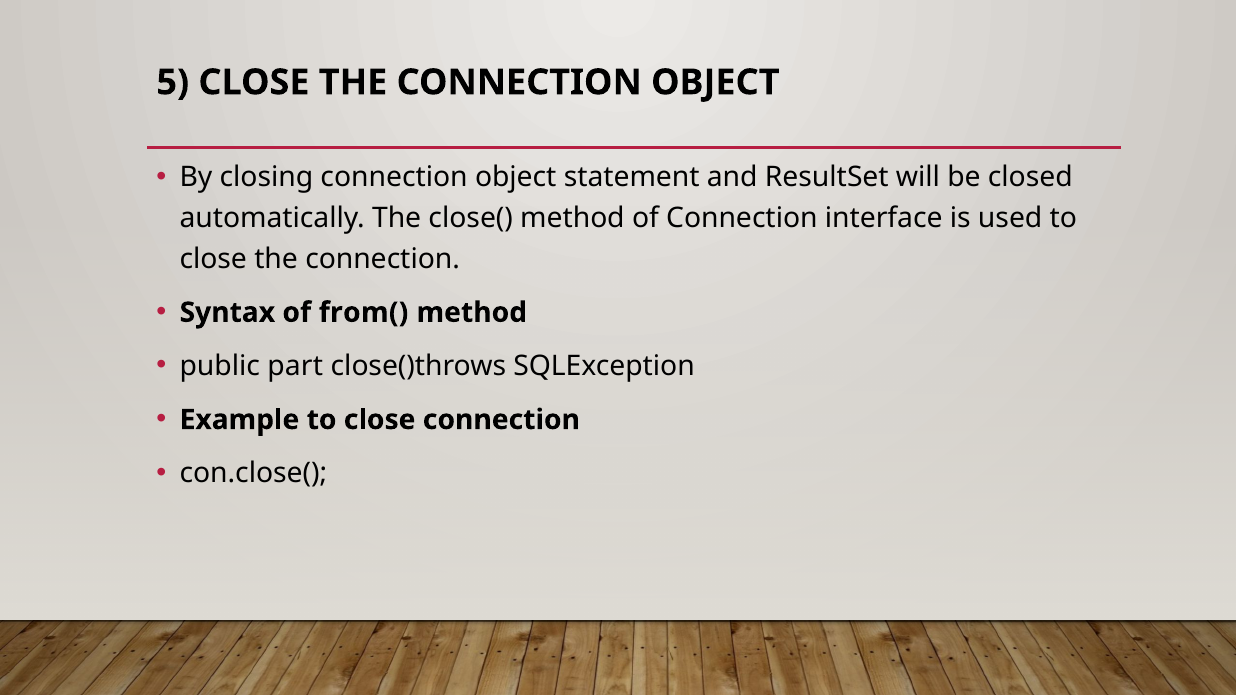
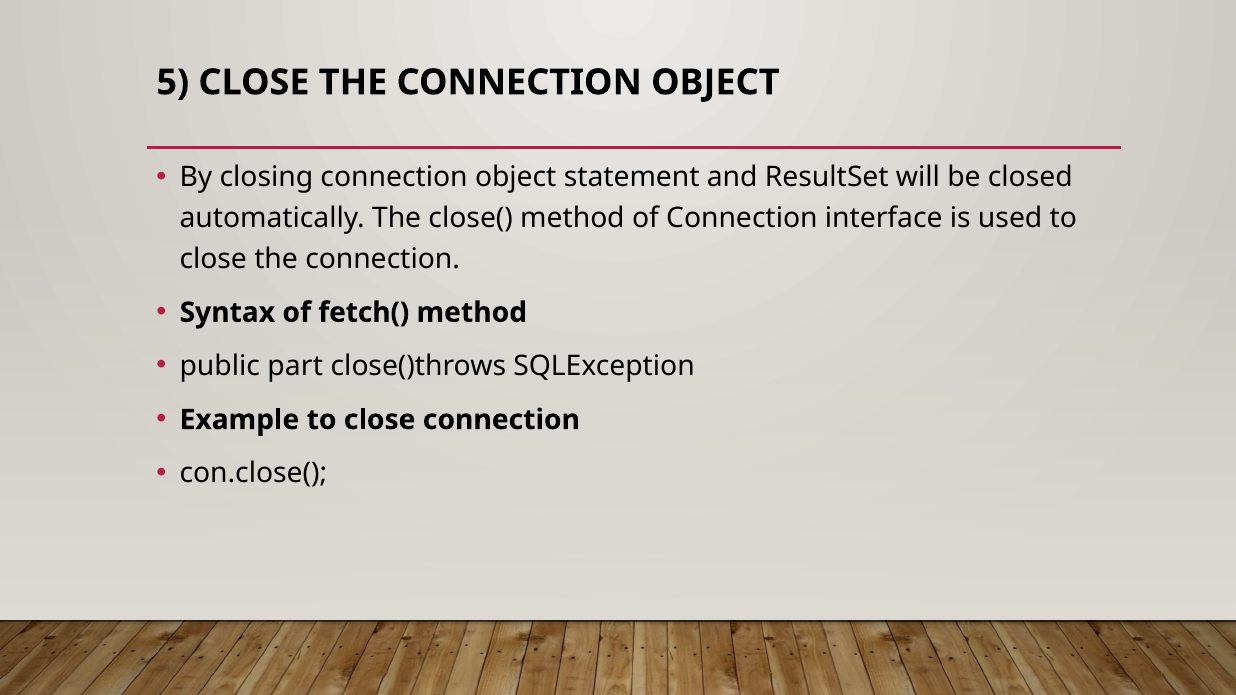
from(: from( -> fetch( (364, 313)
